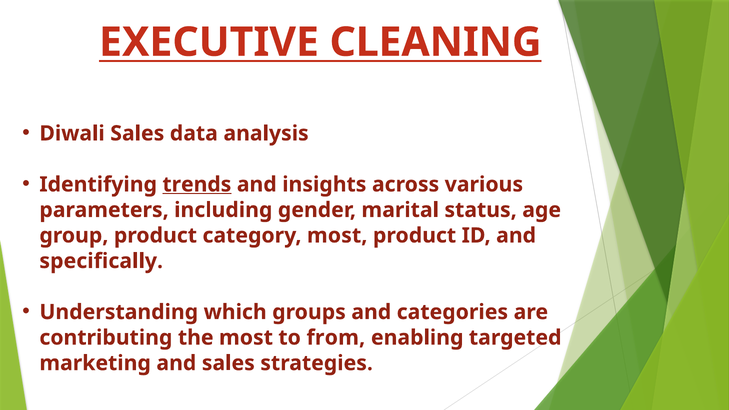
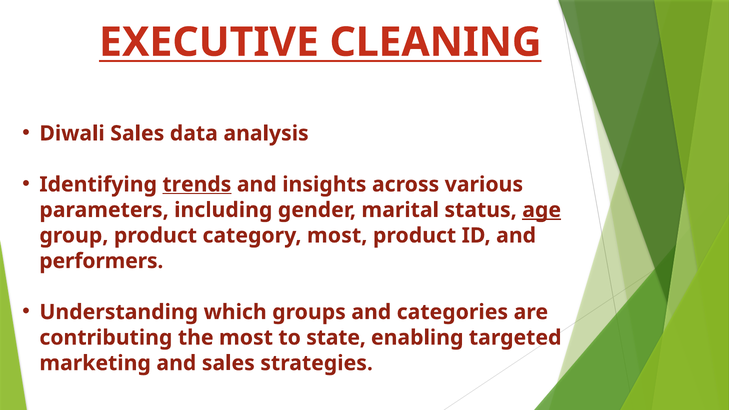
age underline: none -> present (542, 210)
specifically: specifically -> performers (101, 261)
from: from -> state (336, 338)
